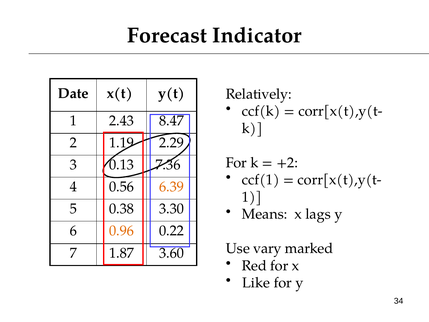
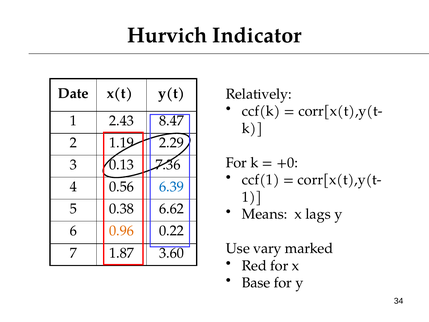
Forecast: Forecast -> Hurvich (167, 35)
+2: +2 -> +0 (287, 163)
6.39 colour: orange -> blue (172, 187)
3.30: 3.30 -> 6.62 (172, 208)
Like: Like -> Base (256, 283)
